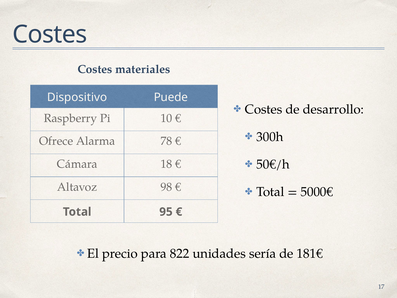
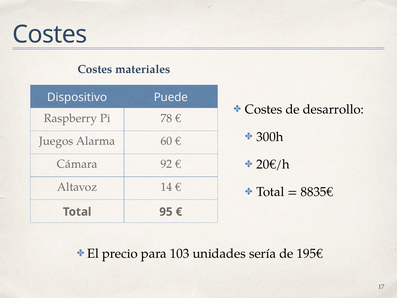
10: 10 -> 78 (166, 118)
Ofrece: Ofrece -> Juegos (56, 141)
78: 78 -> 60 (166, 141)
50€/h: 50€/h -> 20€/h (273, 164)
18: 18 -> 92 (166, 164)
98: 98 -> 14 (166, 187)
5000€: 5000€ -> 8835€ (317, 192)
822: 822 -> 103 (180, 253)
181€: 181€ -> 195€ (310, 253)
